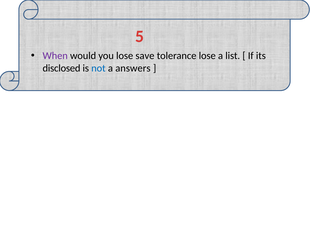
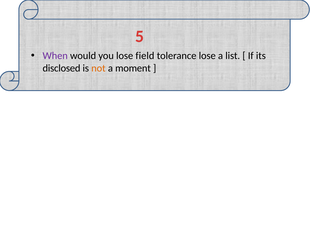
save: save -> field (145, 56)
not colour: blue -> orange (98, 68)
answers: answers -> moment (133, 68)
